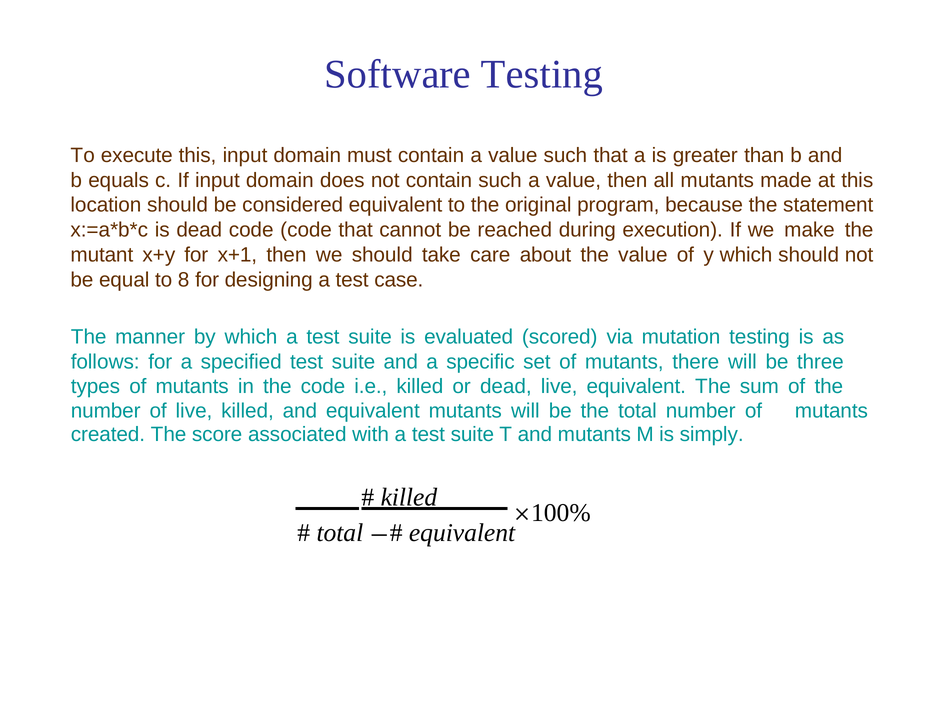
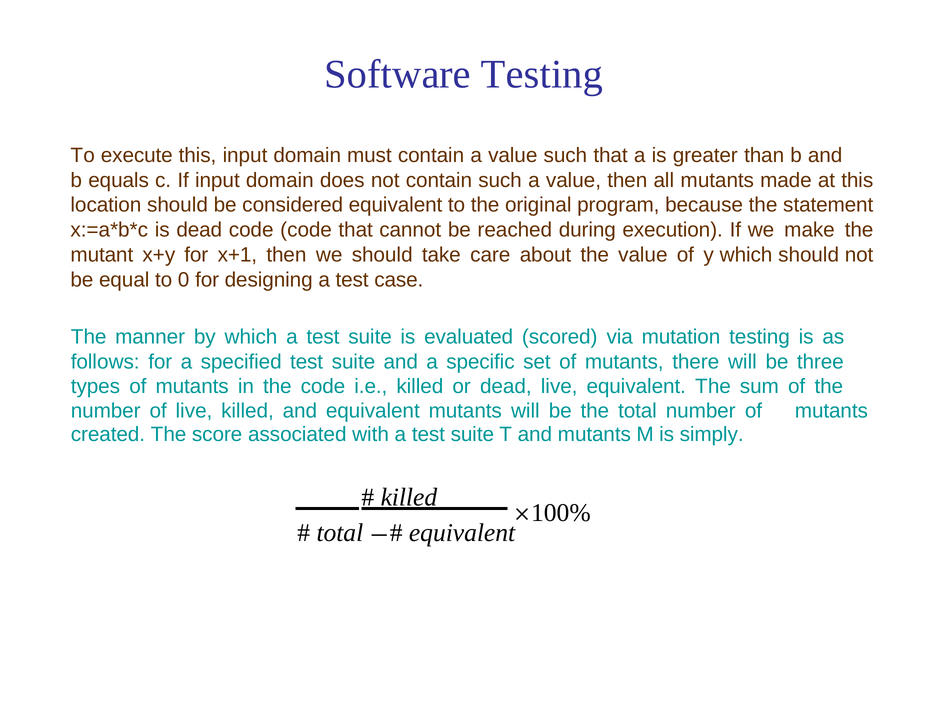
8: 8 -> 0 (184, 280)
